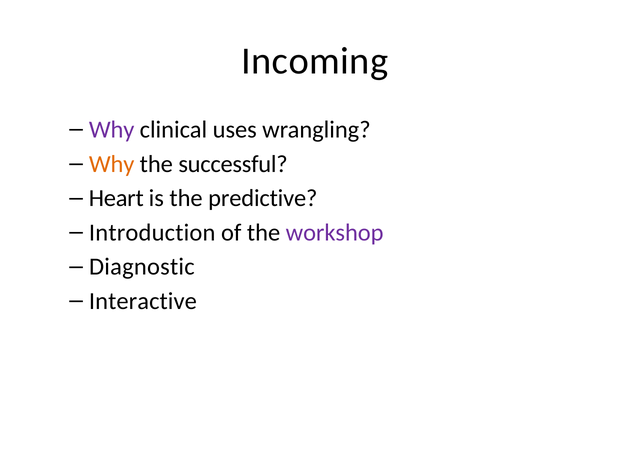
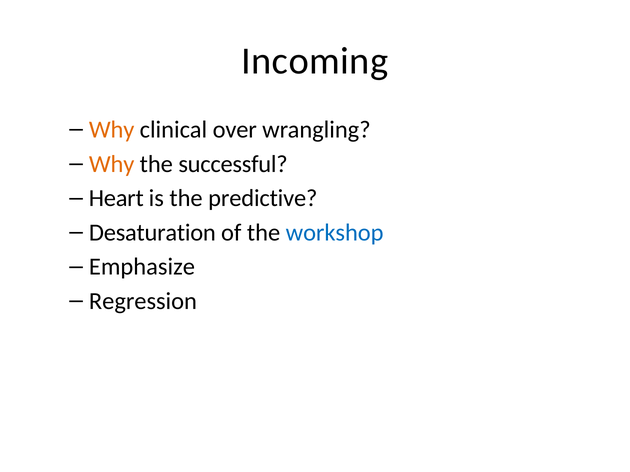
Why colour: purple -> orange (112, 130)
uses: uses -> over (235, 130)
Introduction: Introduction -> Desaturation (152, 233)
workshop colour: purple -> blue (335, 233)
Diagnostic: Diagnostic -> Emphasize (142, 267)
Interactive: Interactive -> Regression (143, 301)
